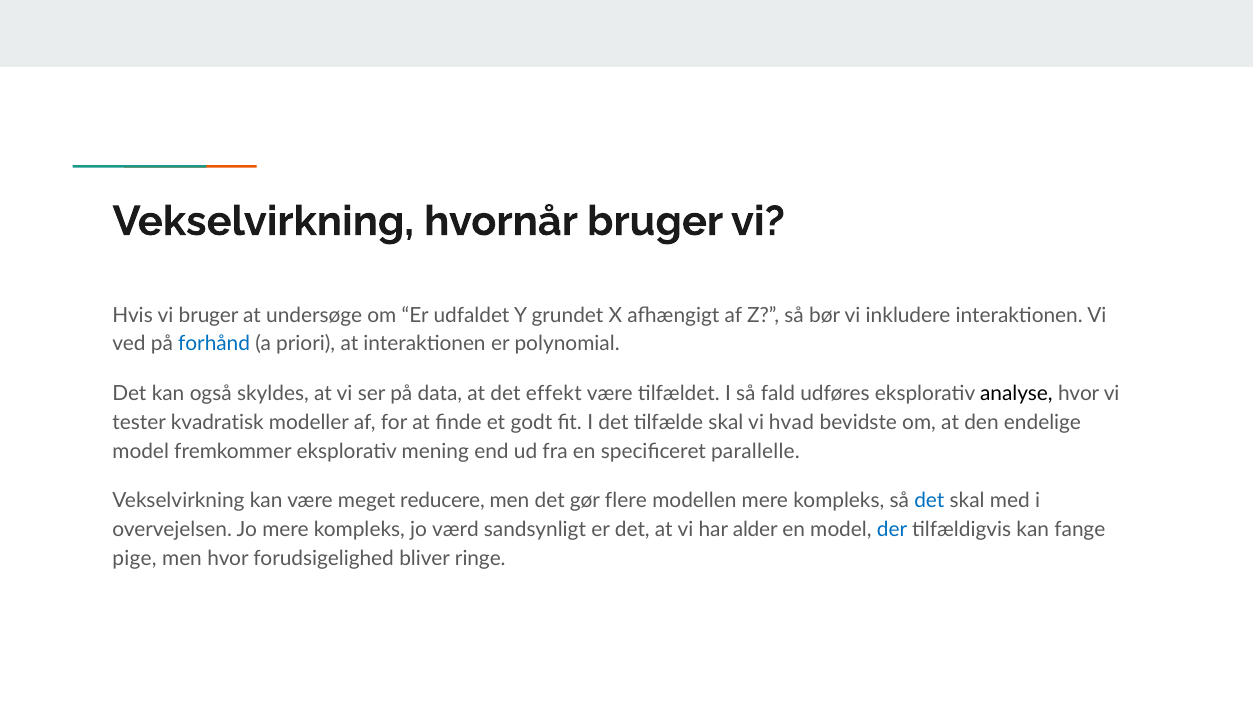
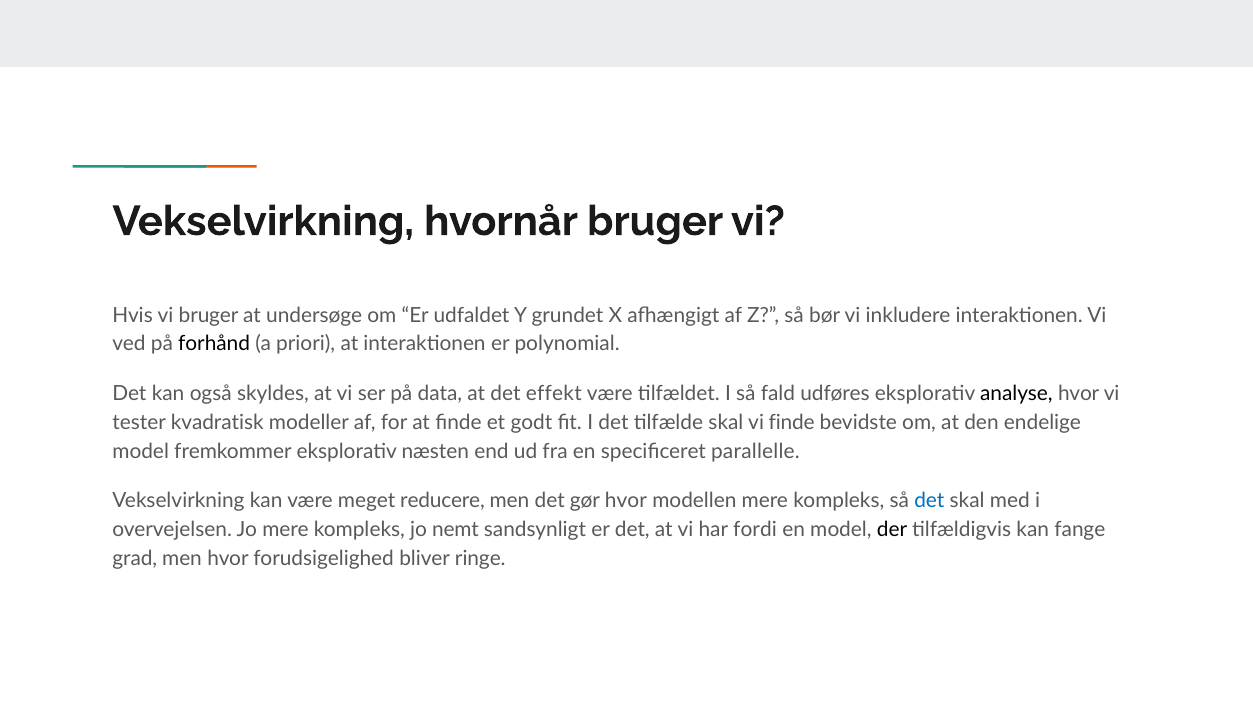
forhånd colour: blue -> black (214, 344)
vi hvad: hvad -> finde (792, 422)
mening: mening -> næsten (435, 451)
gør flere: flere -> hvor (626, 501)
værd: værd -> nemt (456, 530)
alder: alder -> fordi (755, 530)
der colour: blue -> black (892, 530)
pige: pige -> grad (135, 559)
